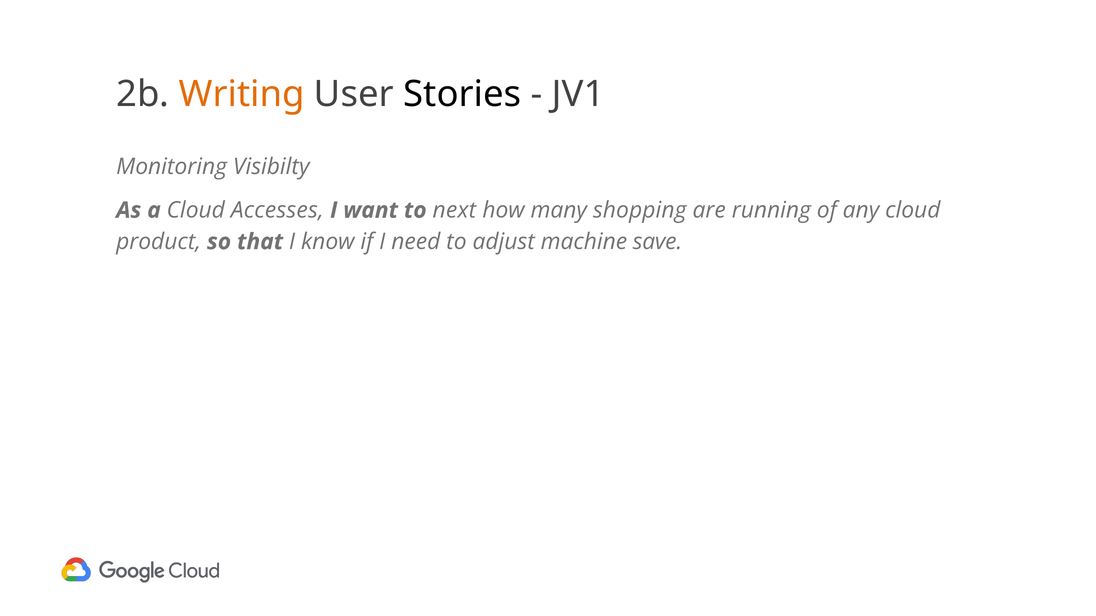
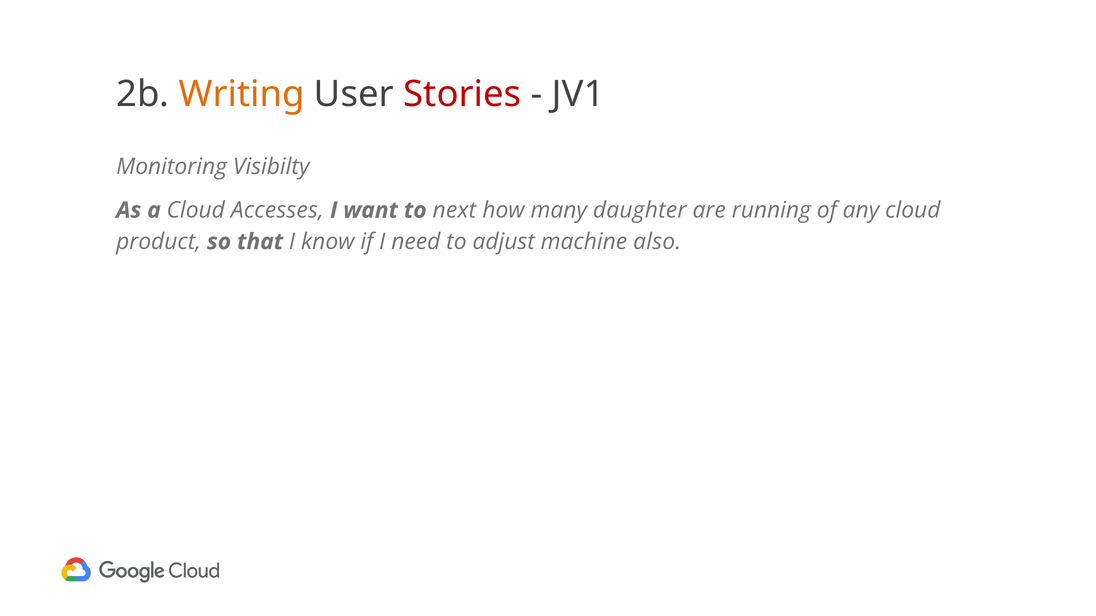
Stories colour: black -> red (462, 94)
shopping: shopping -> daughter (640, 210)
save: save -> also (657, 242)
